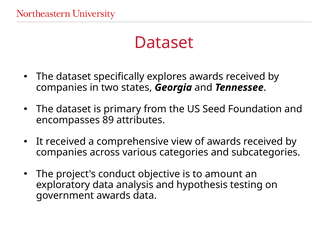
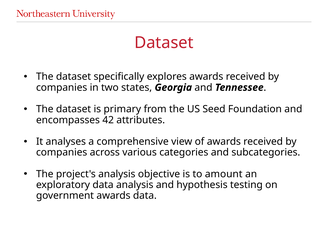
89: 89 -> 42 (108, 120)
It received: received -> analyses (66, 142)
project's conduct: conduct -> analysis (117, 174)
